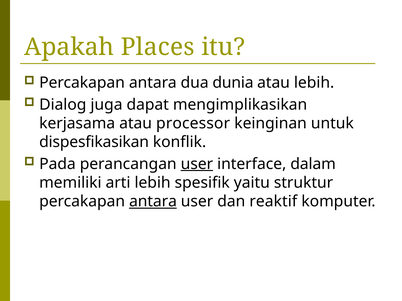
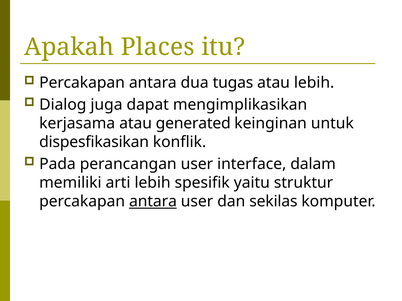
dunia: dunia -> tugas (233, 83)
processor: processor -> generated (193, 124)
user underline: present -> none (197, 164)
reaktif: reaktif -> sekilas (273, 202)
